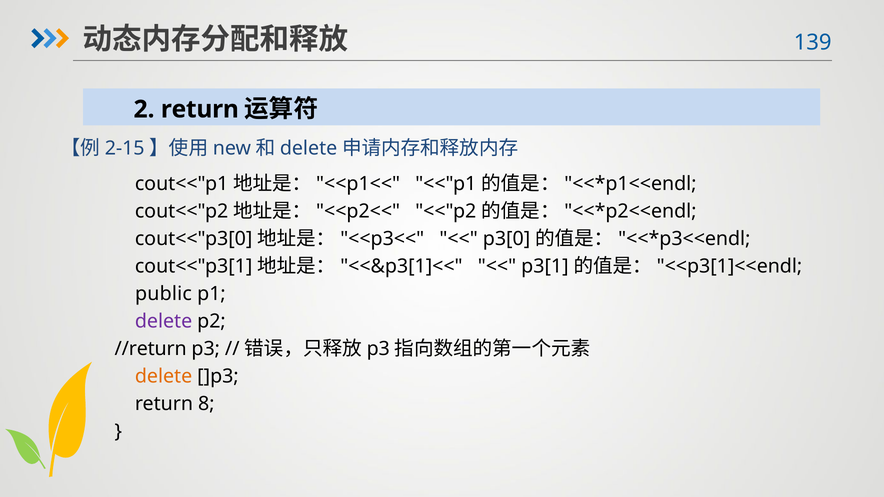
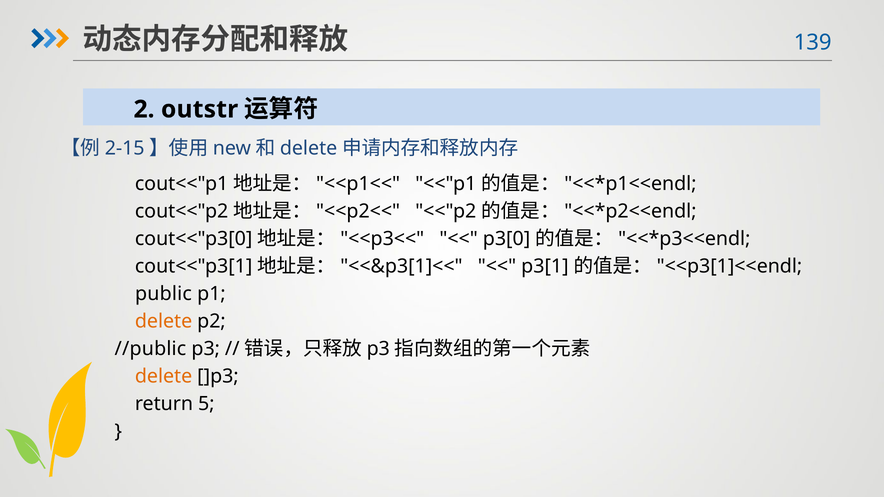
2 return: return -> outstr (200, 109)
delete colour: purple -> orange (164, 322)
//return: //return -> //public (150, 349)
8: 8 -> 5 (206, 404)
